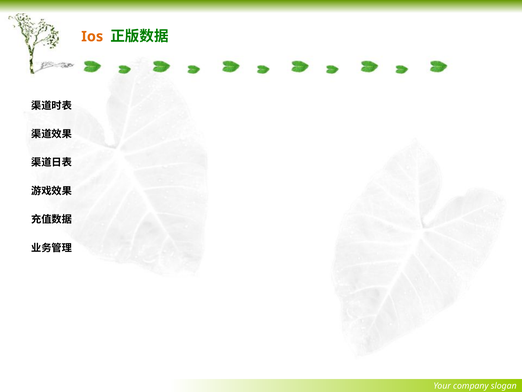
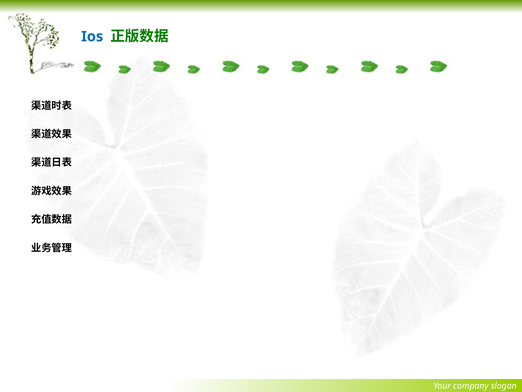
Ios colour: orange -> blue (92, 36)
